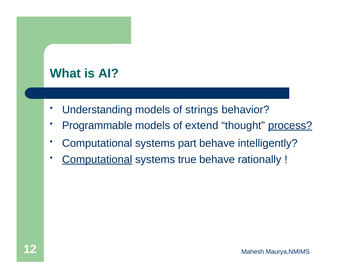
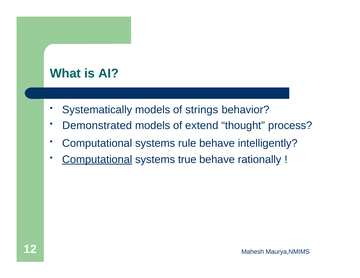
Understanding: Understanding -> Systematically (97, 110)
Programmable: Programmable -> Demonstrated (97, 126)
process underline: present -> none (290, 126)
part: part -> rule (187, 143)
